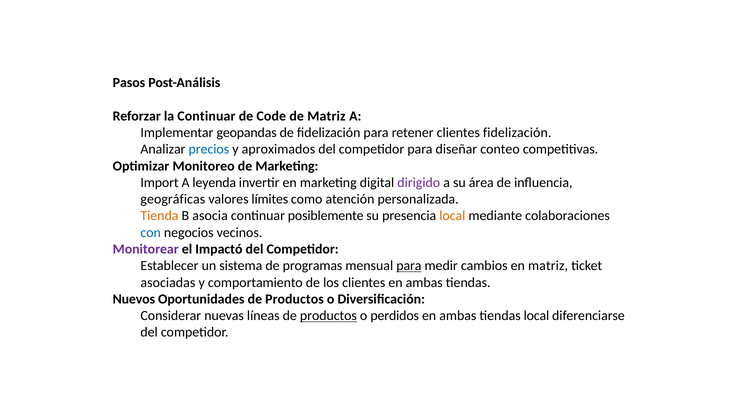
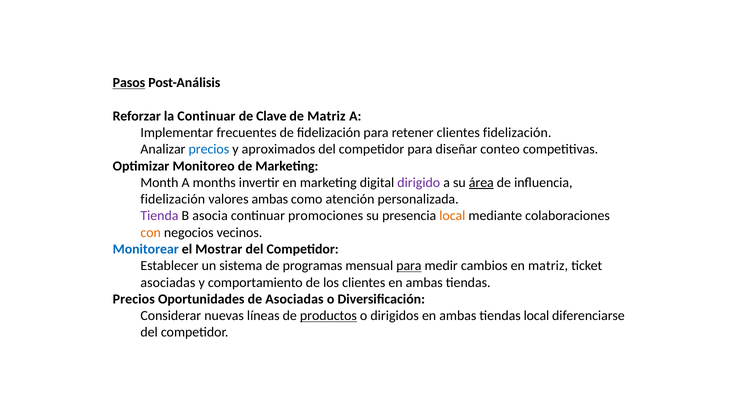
Pasos underline: none -> present (129, 83)
Code: Code -> Clave (271, 116)
geopandas: geopandas -> frecuentes (247, 133)
Import: Import -> Month (159, 183)
leyenda: leyenda -> months (214, 183)
área underline: none -> present (481, 183)
geográficas: geográficas -> fidelización (173, 199)
valores límites: límites -> ambas (270, 199)
Tienda colour: orange -> purple (159, 216)
posiblemente: posiblemente -> promociones (326, 216)
con colour: blue -> orange (151, 233)
Monitorear colour: purple -> blue (146, 249)
Impactó: Impactó -> Mostrar (219, 249)
Nuevos: Nuevos -> Precios (134, 299)
Oportunidades de Productos: Productos -> Asociadas (294, 299)
perdidos: perdidos -> dirigidos (395, 316)
